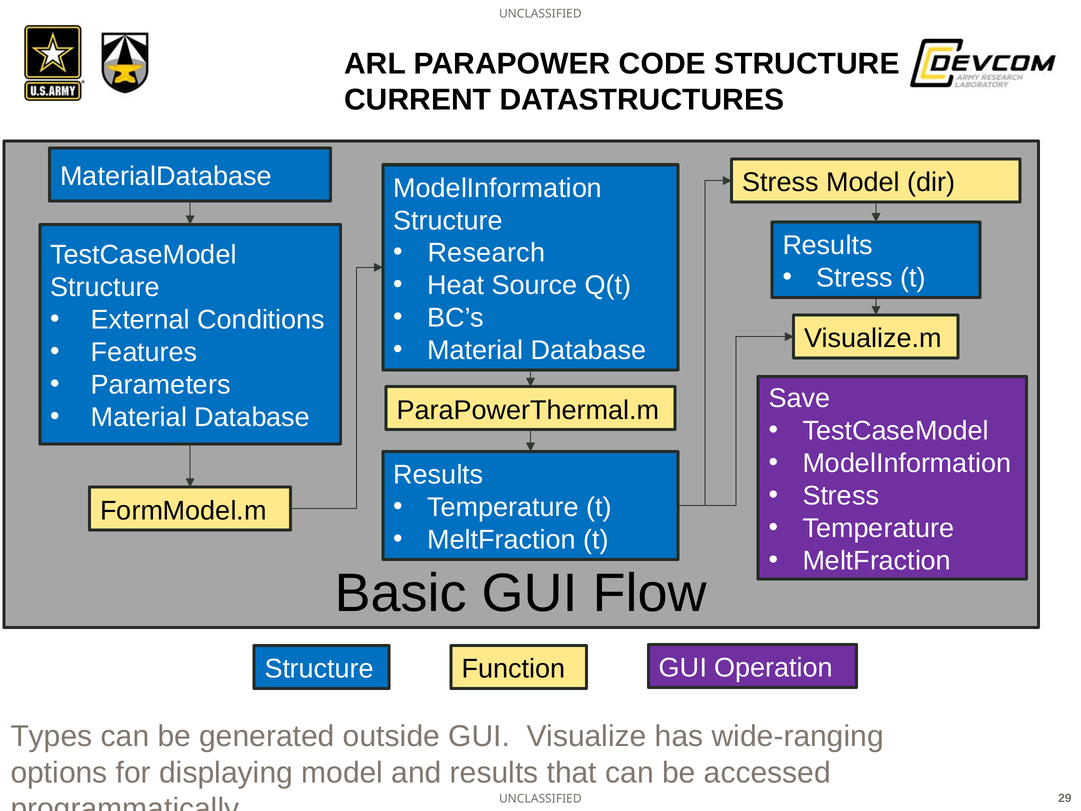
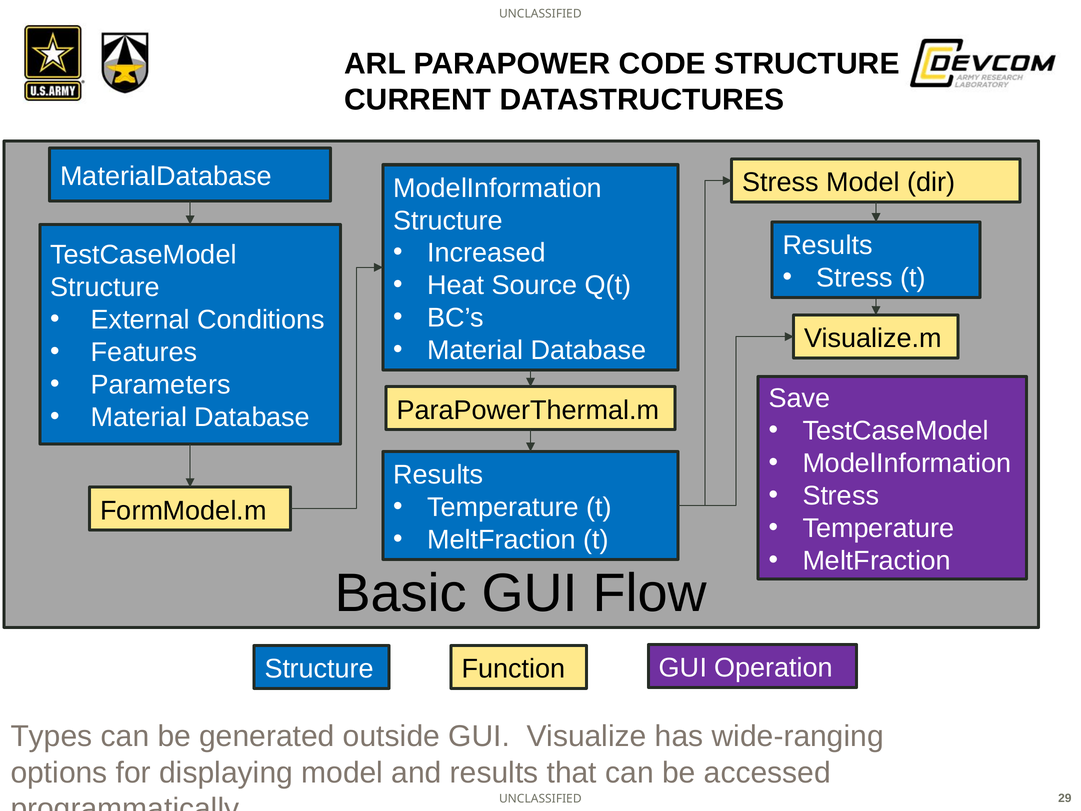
Research: Research -> Increased (486, 253)
